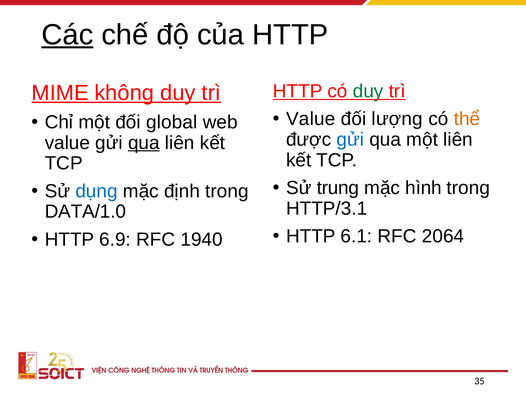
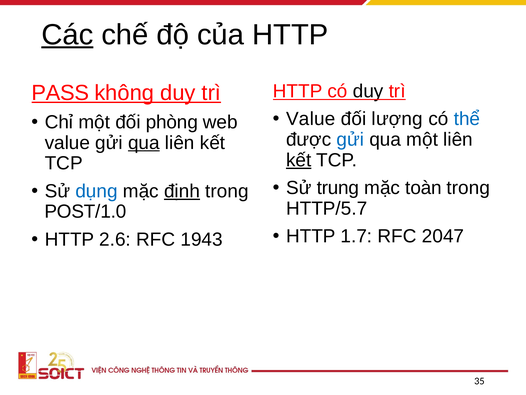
duy colour: green -> black (368, 91)
MIME: MIME -> PASS (60, 93)
thể colour: orange -> blue (467, 119)
global: global -> phòng (172, 122)
kết underline: none -> present (299, 160)
hình: hình -> toàn (423, 188)
định underline: none -> present (182, 191)
HTTP/3.1: HTTP/3.1 -> HTTP/5.7 (327, 208)
DATA/1.0: DATA/1.0 -> POST/1.0 (85, 211)
6.1: 6.1 -> 1.7 (356, 236)
2064: 2064 -> 2047 (443, 236)
6.9: 6.9 -> 2.6 (115, 239)
1940: 1940 -> 1943 (202, 239)
